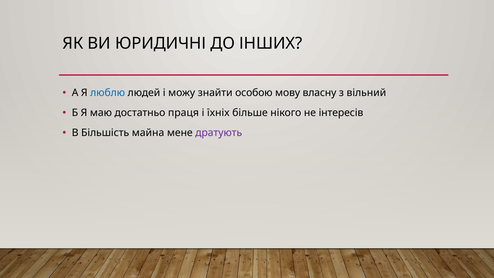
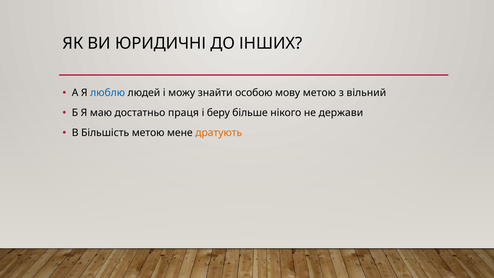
мову власну: власну -> метою (319, 93)
їхніх: їхніх -> беру (218, 113)
інтересів: інтересів -> держави (341, 113)
Більшість майна: майна -> метою (148, 133)
дратують colour: purple -> orange (219, 133)
